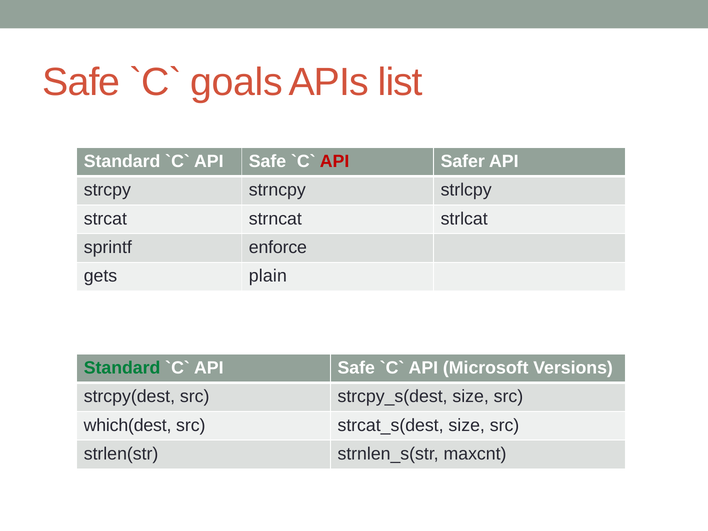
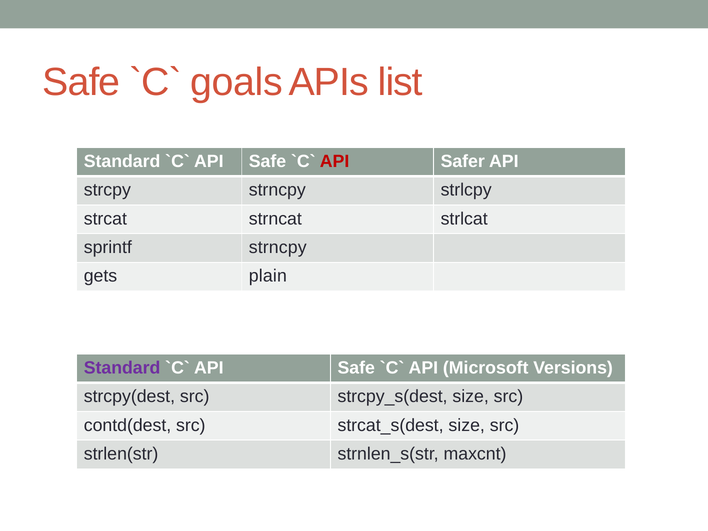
sprintf enforce: enforce -> strncpy (278, 247)
Standard colour: green -> purple (122, 368)
which(dest: which(dest -> contd(dest (127, 425)
